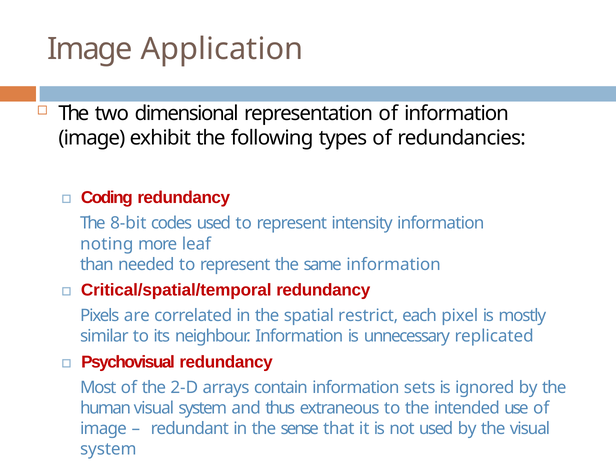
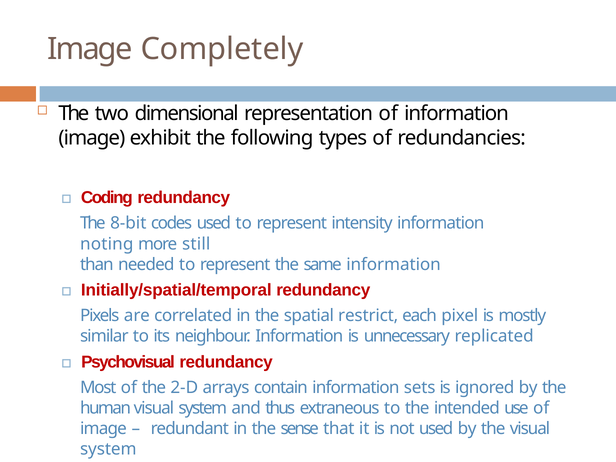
Application: Application -> Completely (222, 49)
leaf: leaf -> still (196, 244)
Critical/spatial/temporal: Critical/spatial/temporal -> Initially/spatial/temporal (176, 290)
